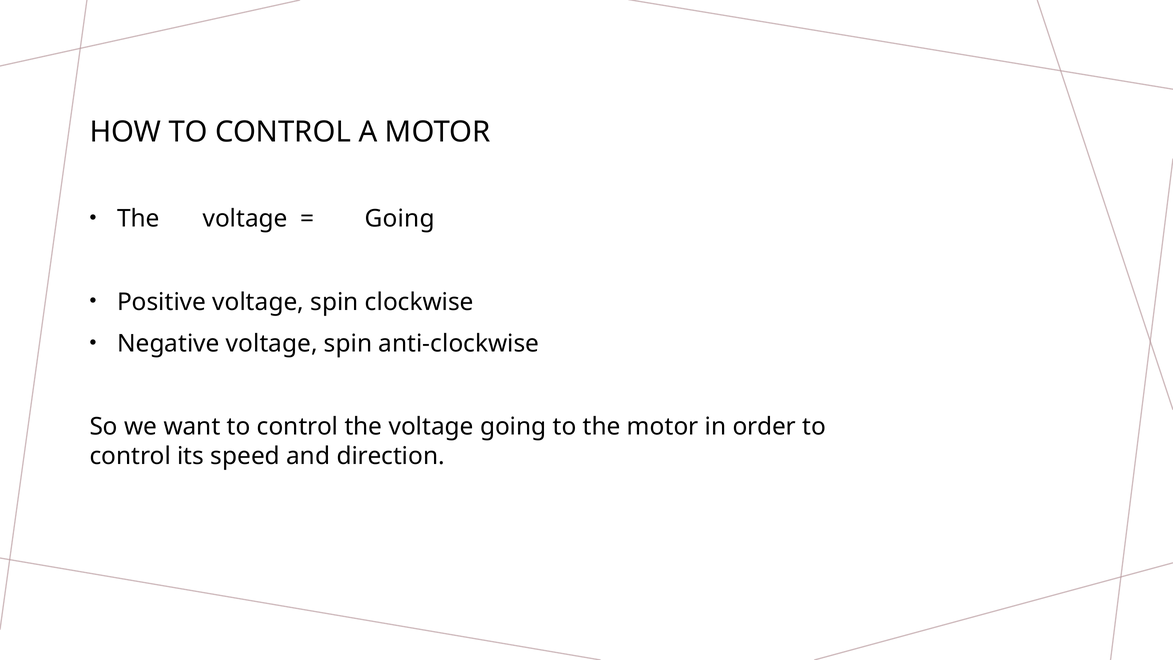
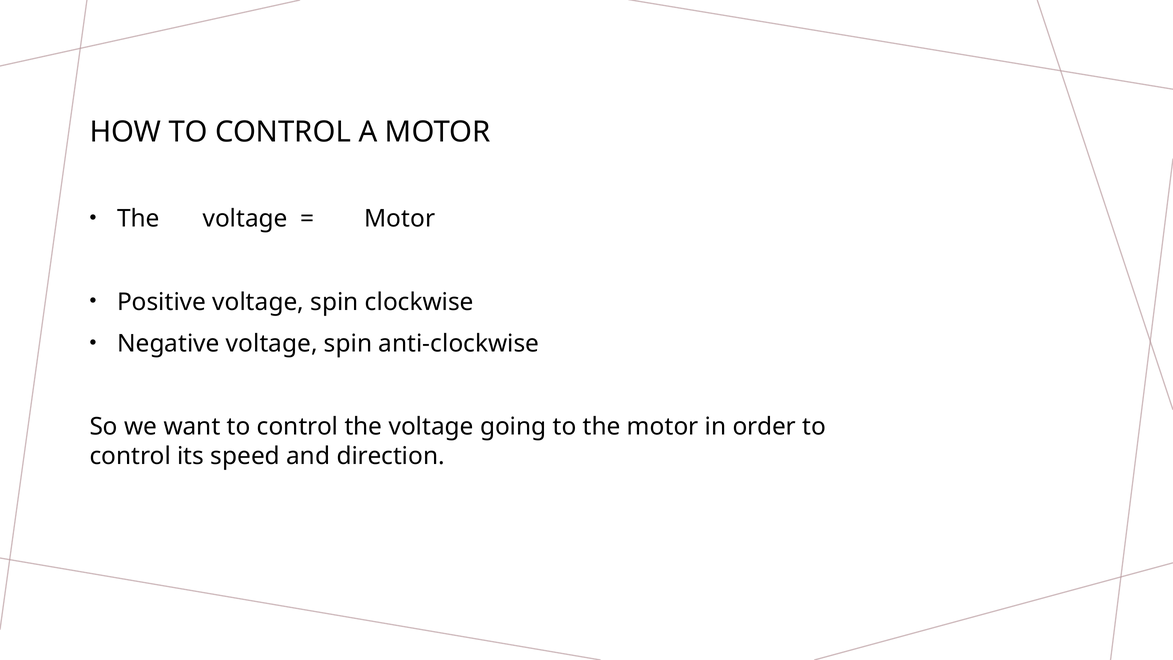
Going: Going -> Motor (400, 219)
